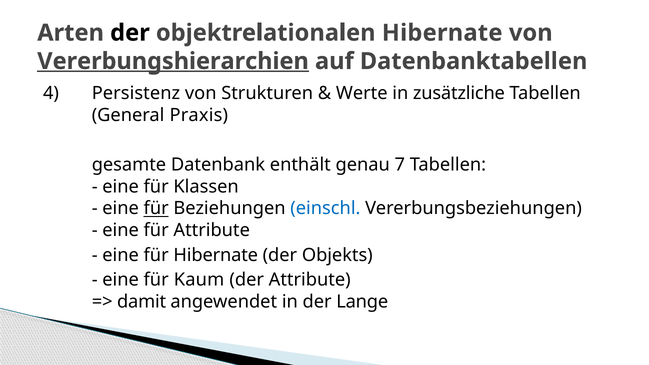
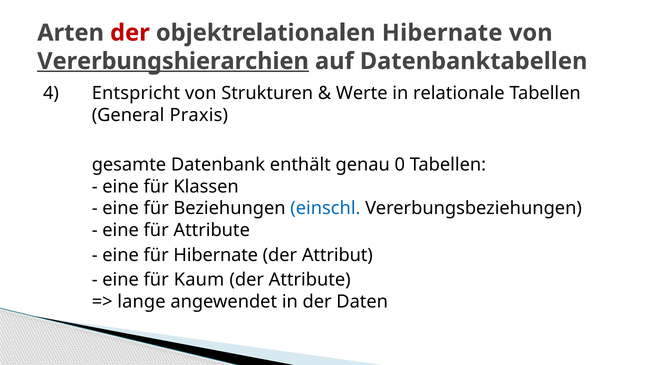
der colour: black -> red (130, 33)
Persistenz: Persistenz -> Entspricht (136, 93)
zusätzliche: zusätzliche -> relationale (459, 93)
7: 7 -> 0 (400, 165)
für underline: present -> none (156, 209)
Objekts: Objekts -> Attribut (337, 255)
damit: damit -> lange (141, 302)
Lange: Lange -> Daten (362, 302)
